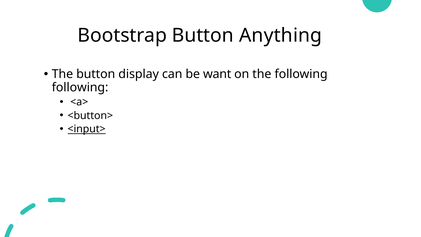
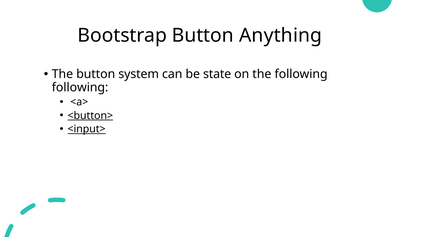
display: display -> system (139, 74)
want: want -> state (217, 74)
<button> underline: none -> present (90, 115)
